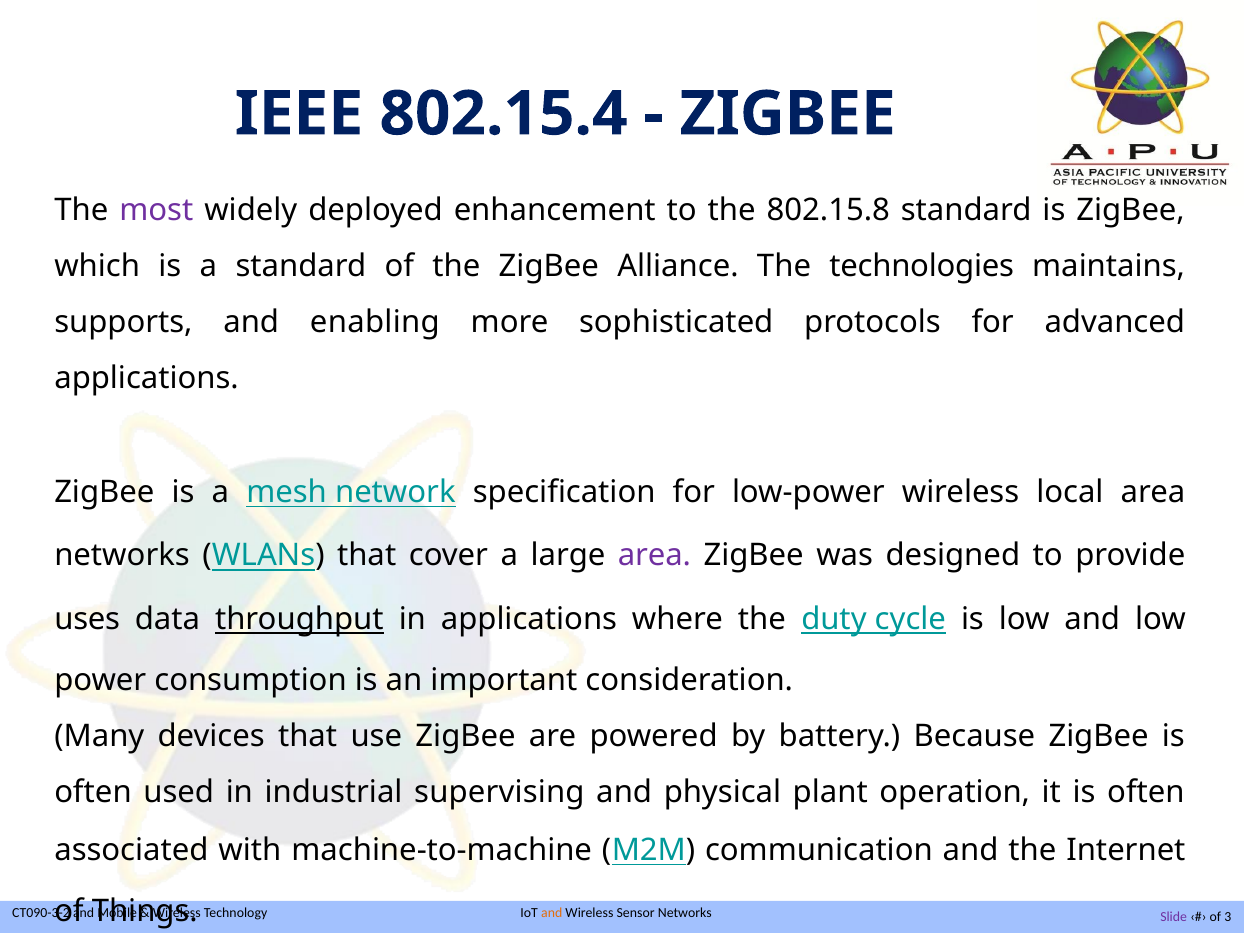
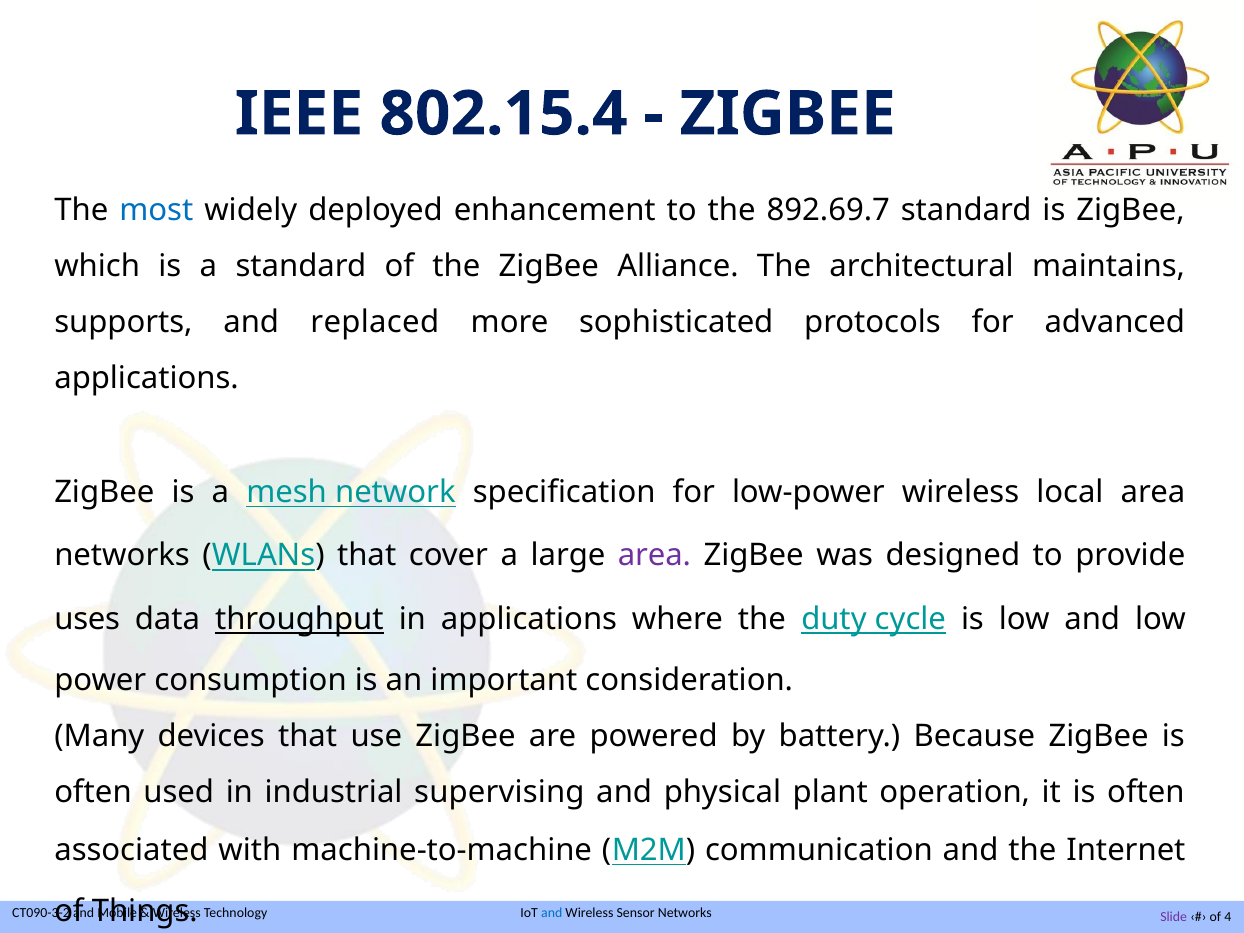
most colour: purple -> blue (156, 210)
802.15.8: 802.15.8 -> 892.69.7 (828, 210)
technologies: technologies -> architectural (922, 266)
enabling: enabling -> replaced (375, 322)
and colour: orange -> blue (552, 913)
3: 3 -> 4 (1228, 916)
